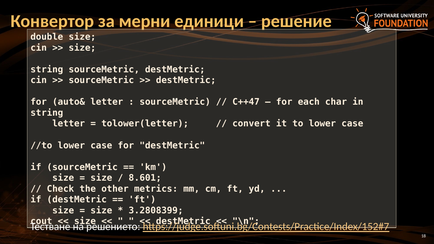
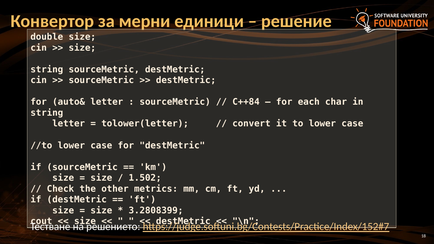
C++47: C++47 -> C++84 (246, 102)
8.601: 8.601 -> 1.502 (145, 178)
